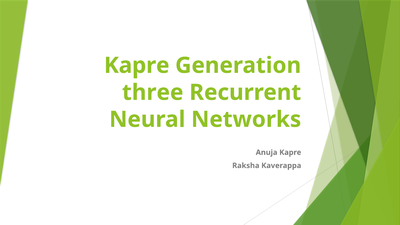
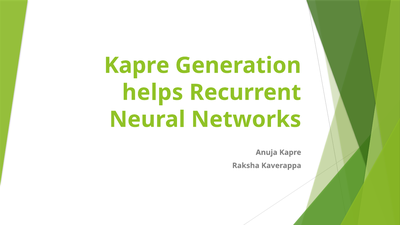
three: three -> helps (153, 92)
